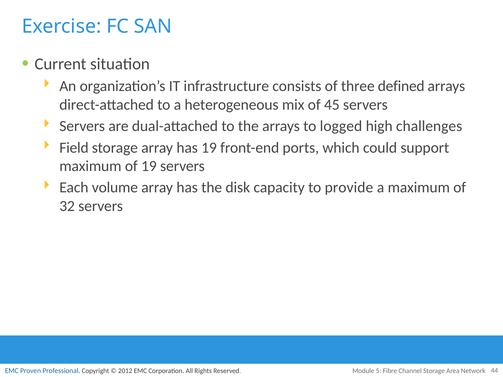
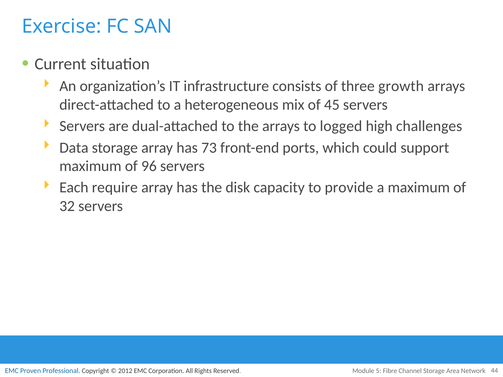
defined: defined -> growth (401, 86)
Field: Field -> Data (74, 148)
has 19: 19 -> 73 (209, 148)
of 19: 19 -> 96 (149, 166)
volume: volume -> require (115, 188)
